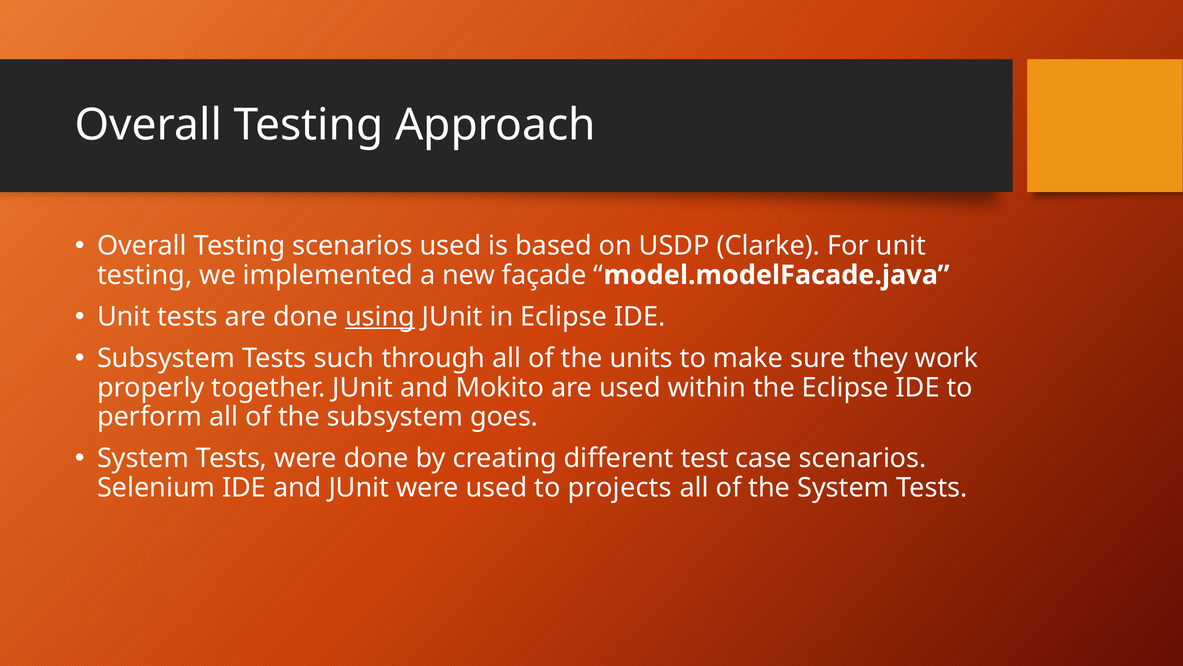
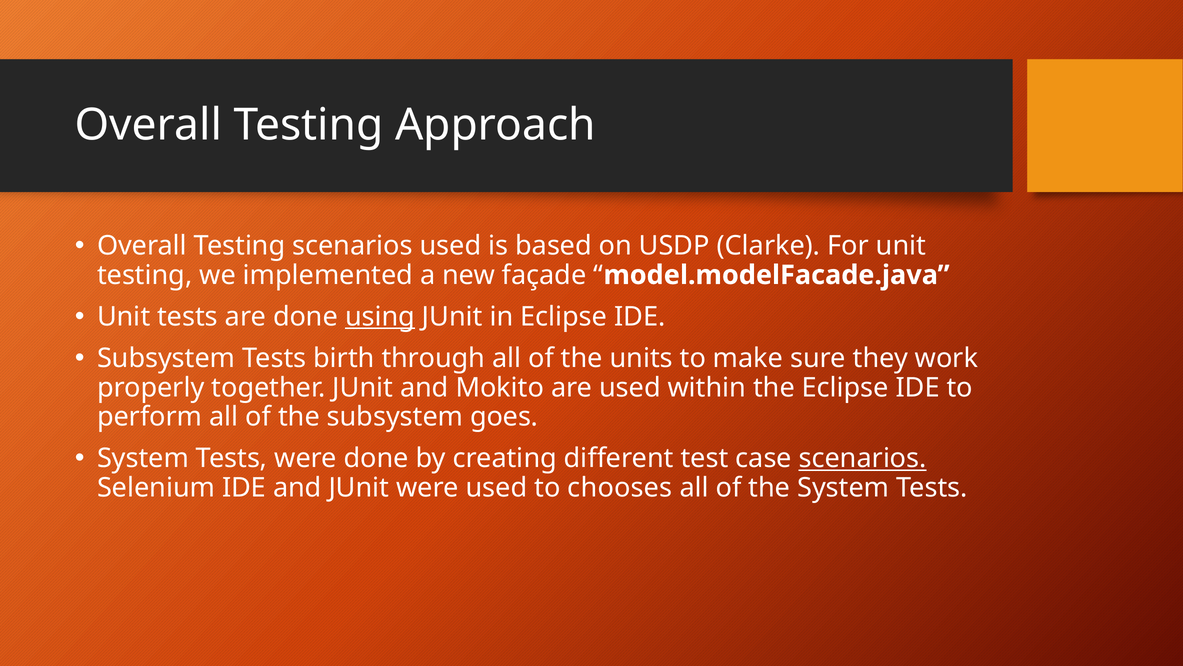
such: such -> birth (344, 358)
scenarios underline: none -> present (863, 458)
projects: projects -> chooses (620, 487)
